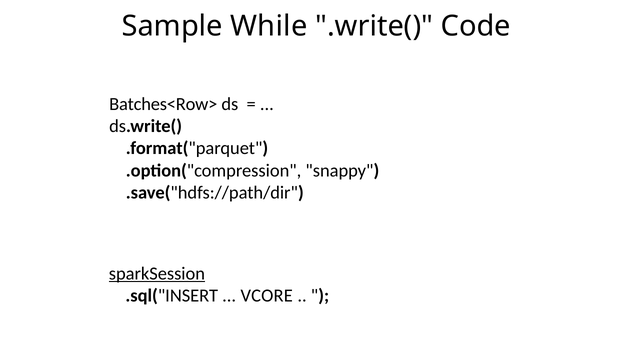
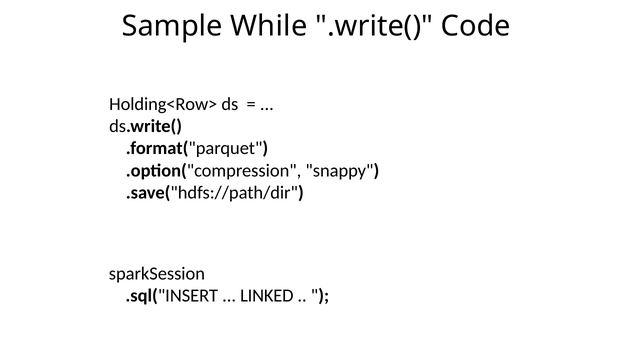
Batches<Row>: Batches<Row> -> Holding<Row> (163, 104)
sparkSession underline: present -> none (157, 274)
VCORE: VCORE -> LINKED (267, 296)
